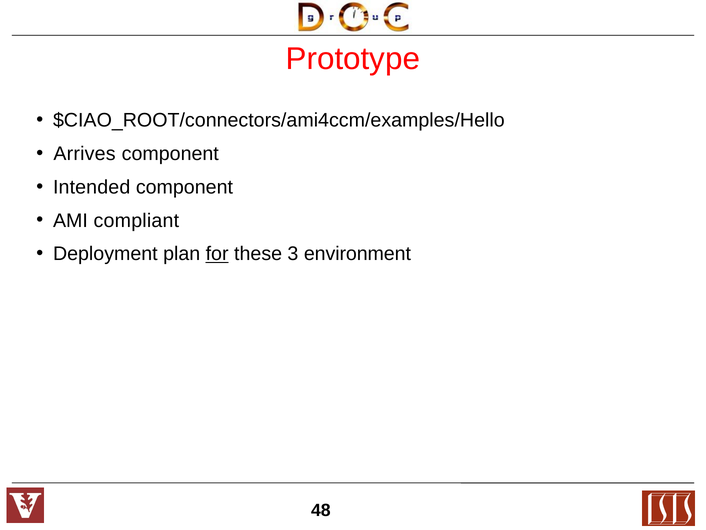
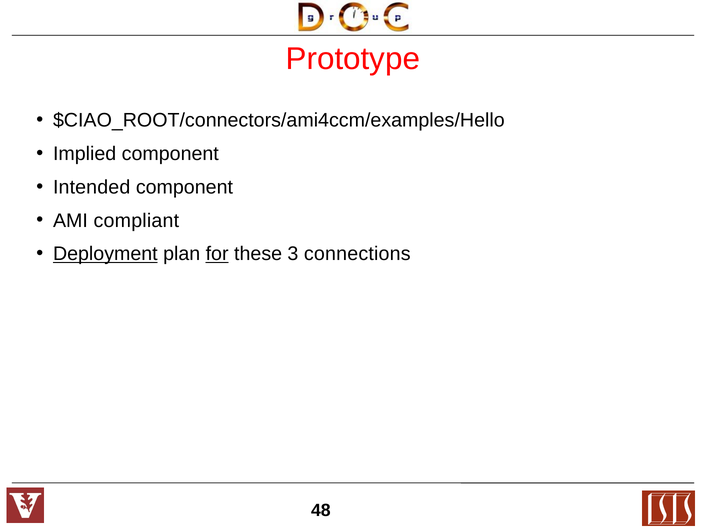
Arrives: Arrives -> Implied (85, 154)
Deployment underline: none -> present (105, 254)
environment: environment -> connections (357, 254)
